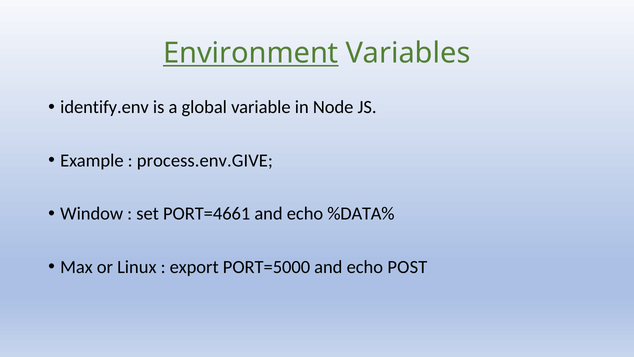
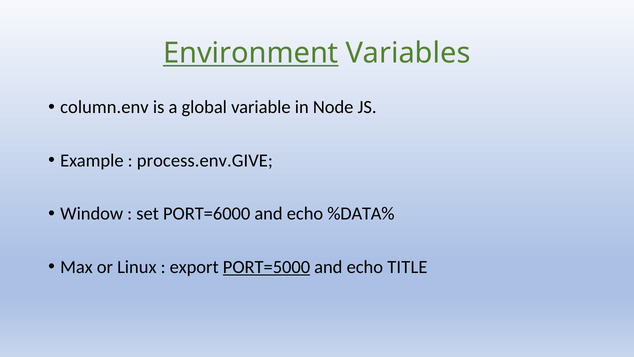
identify.env: identify.env -> column.env (104, 107)
PORT=4661: PORT=4661 -> PORT=6000 (207, 214)
PORT=5000 underline: none -> present (266, 267)
POST: POST -> TITLE (407, 267)
